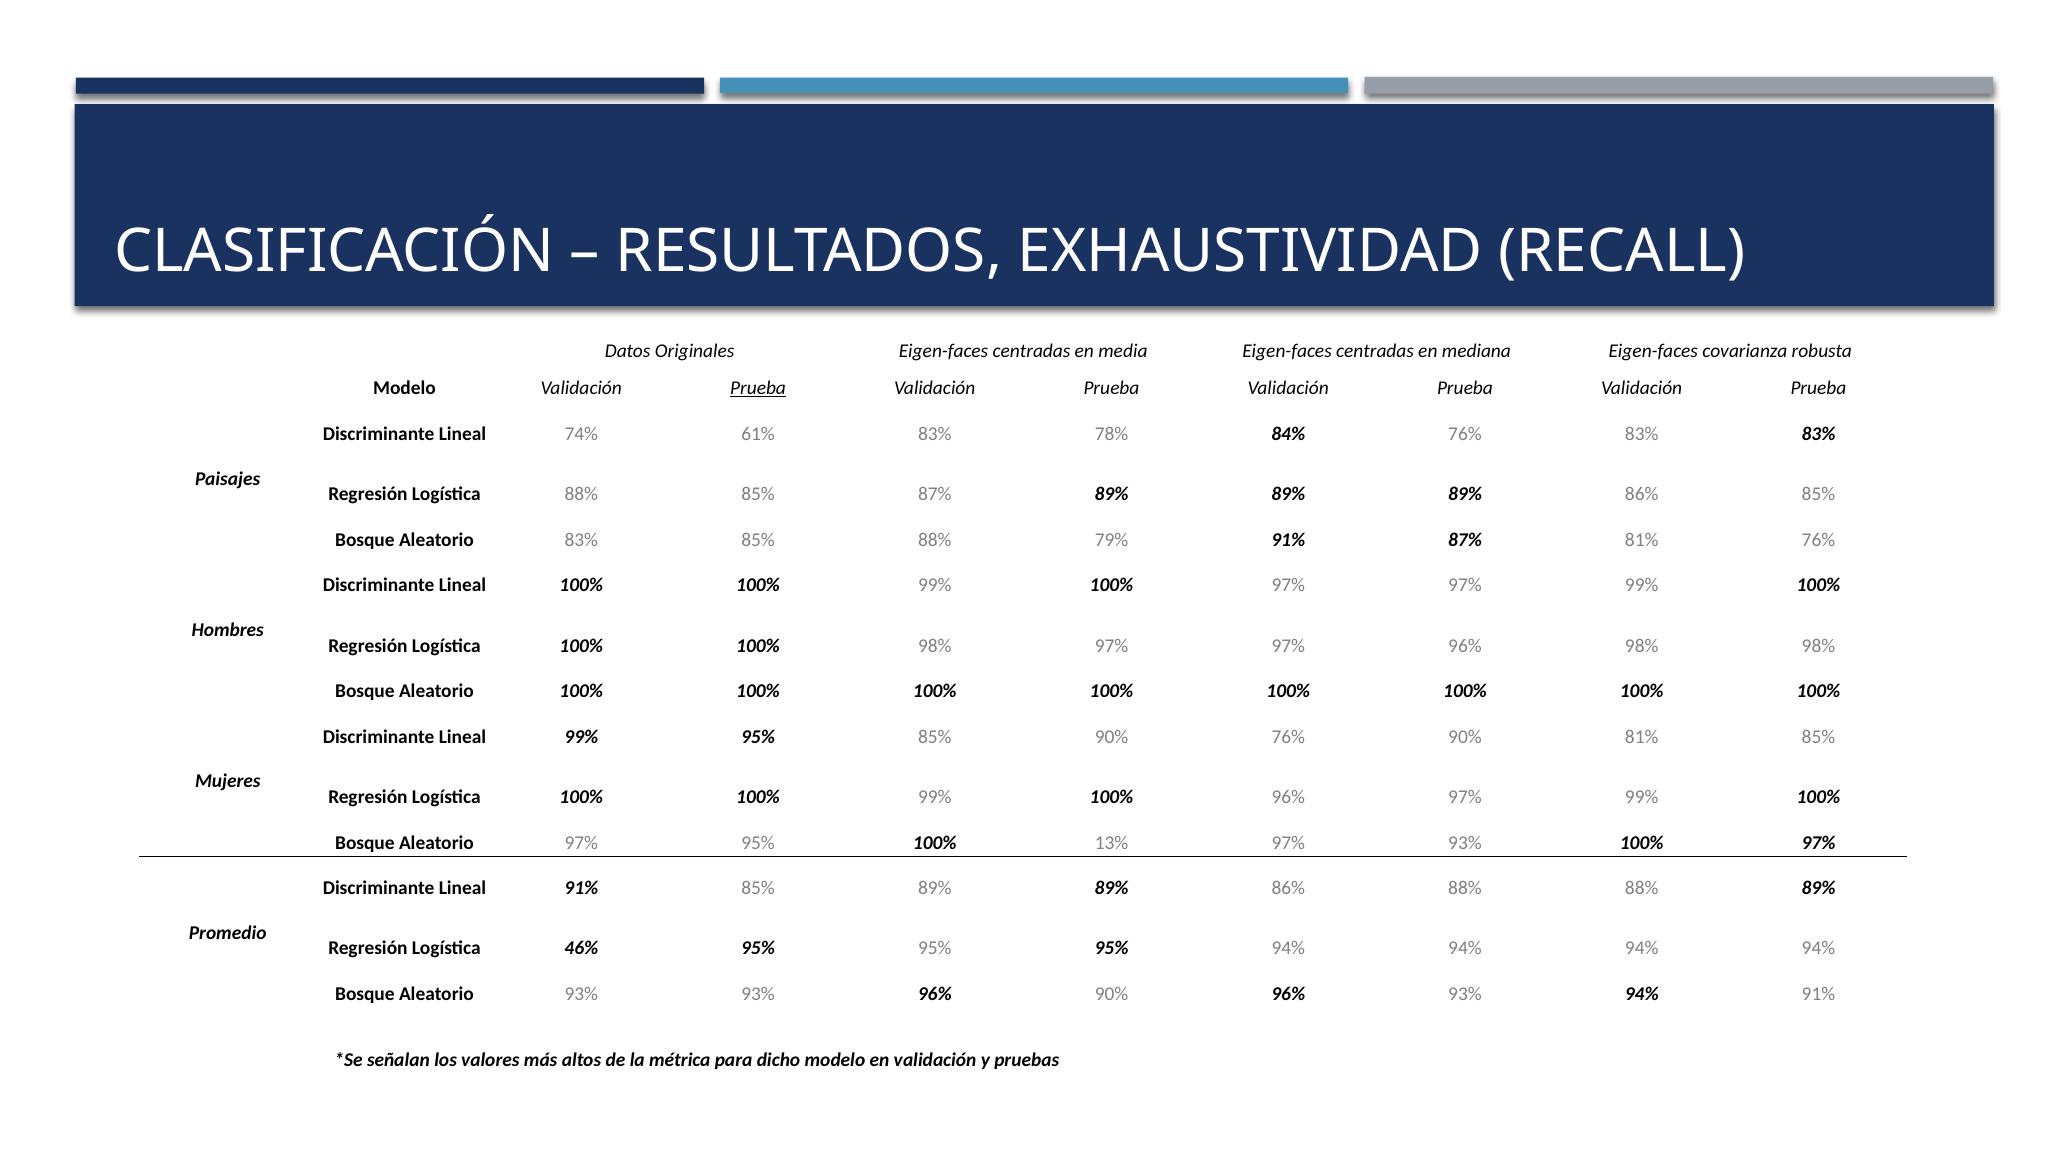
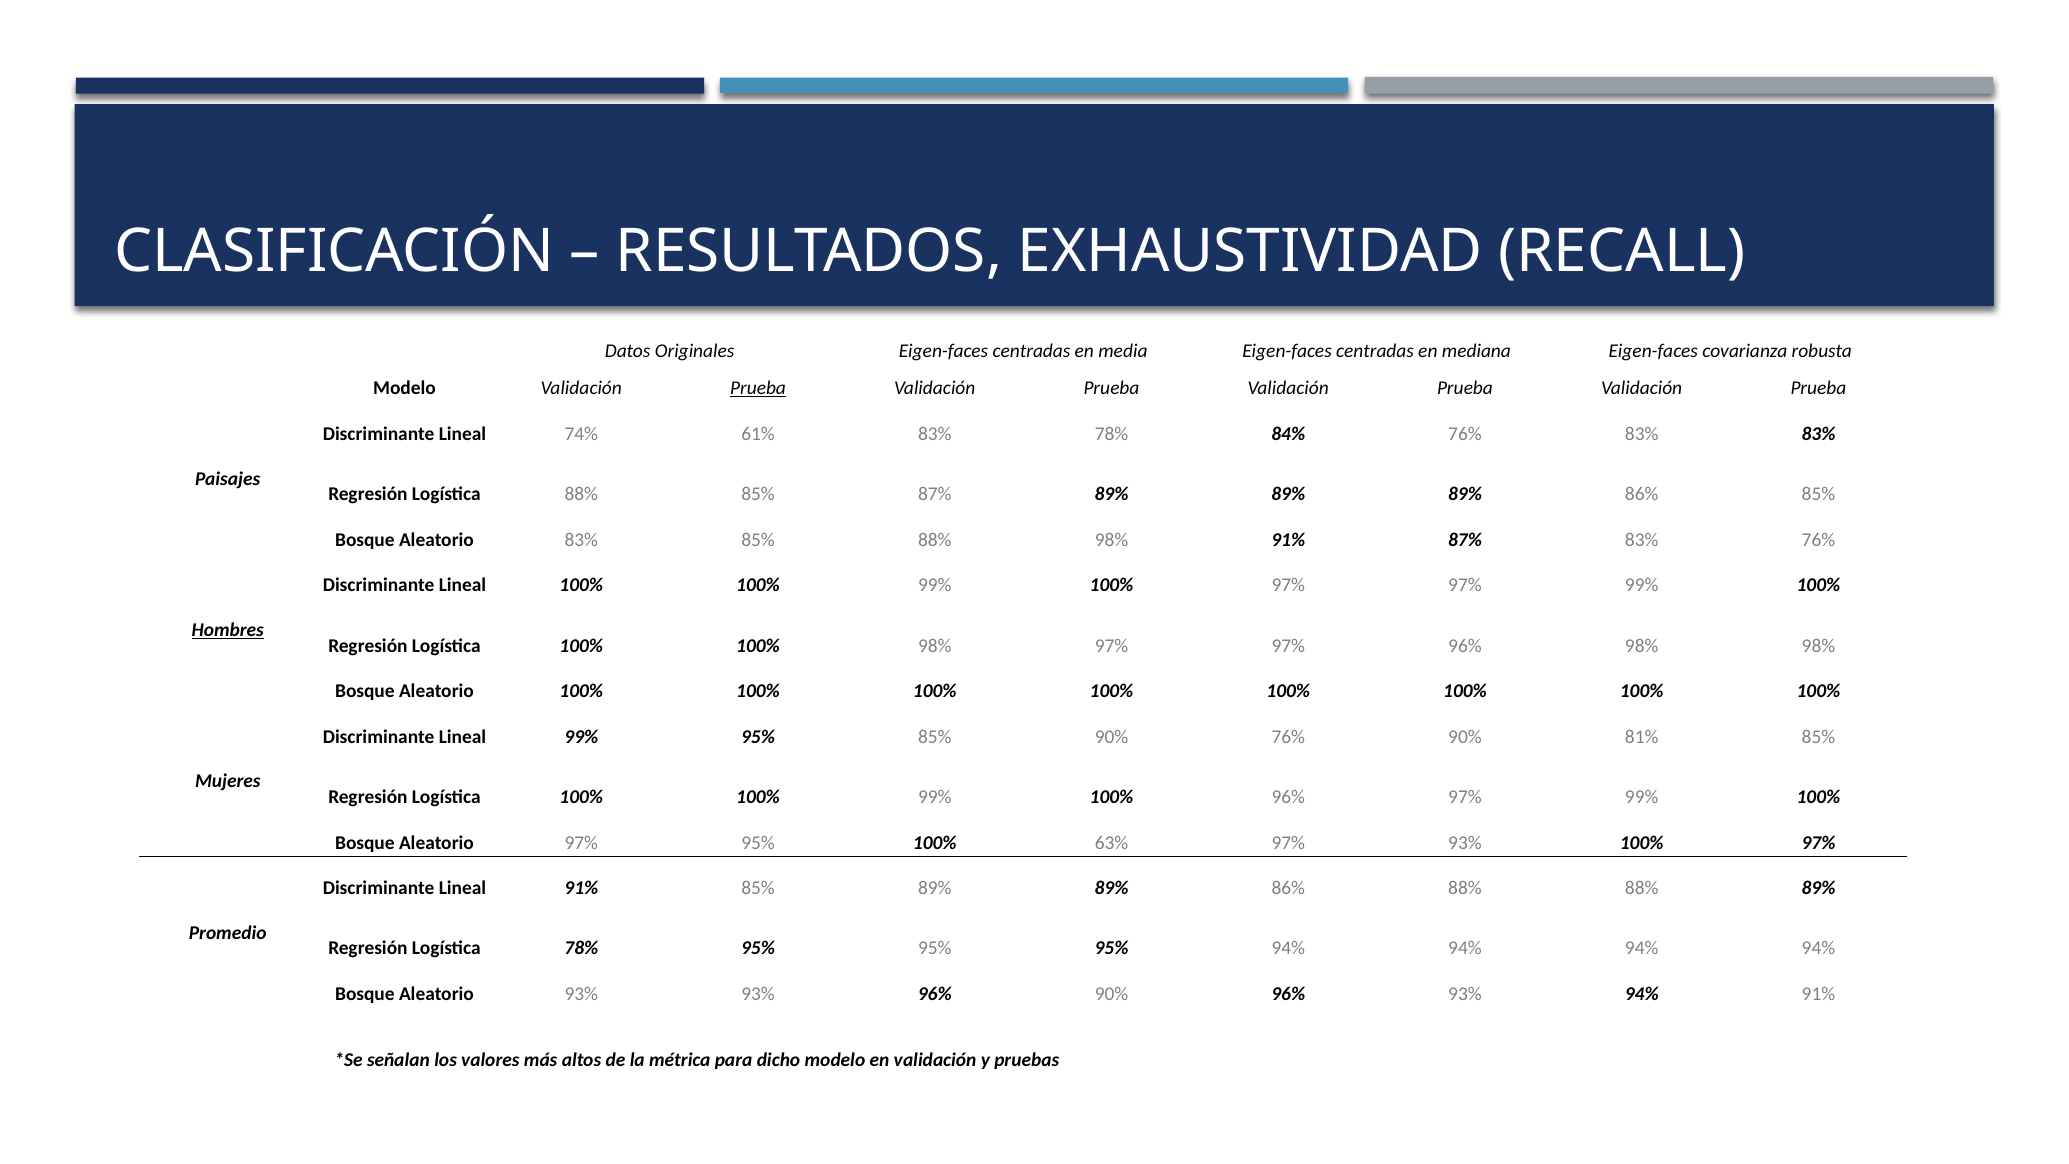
88% 79%: 79% -> 98% (1112, 540)
87% 81%: 81% -> 83% (1642, 540)
Hombres underline: none -> present (228, 630)
13%: 13% -> 63% (1112, 842)
Logística 46%: 46% -> 78% (581, 948)
